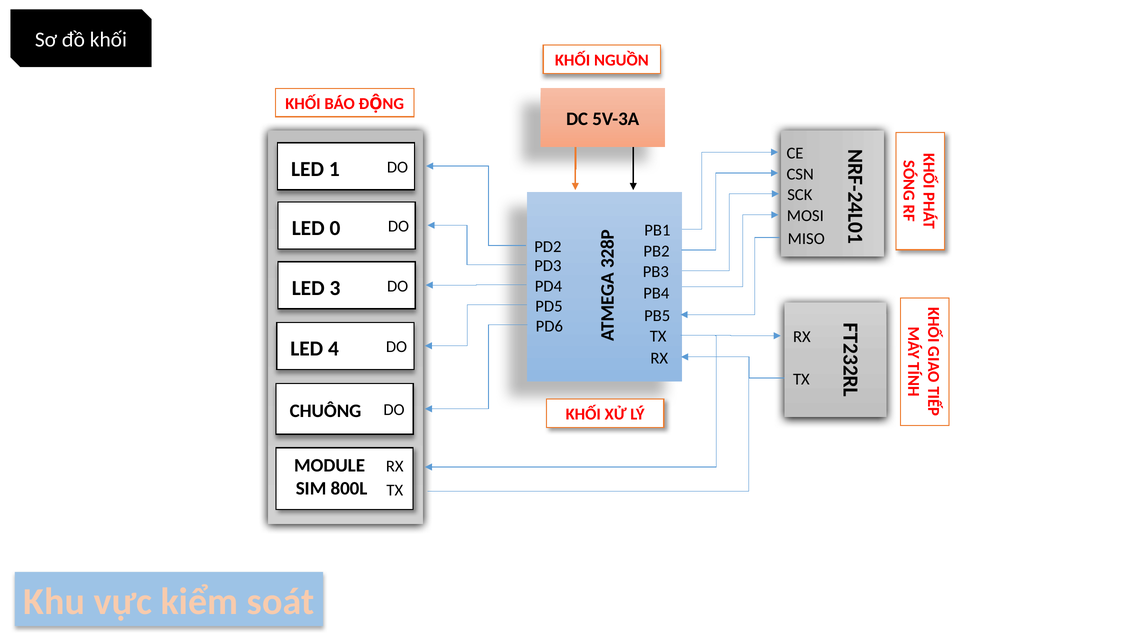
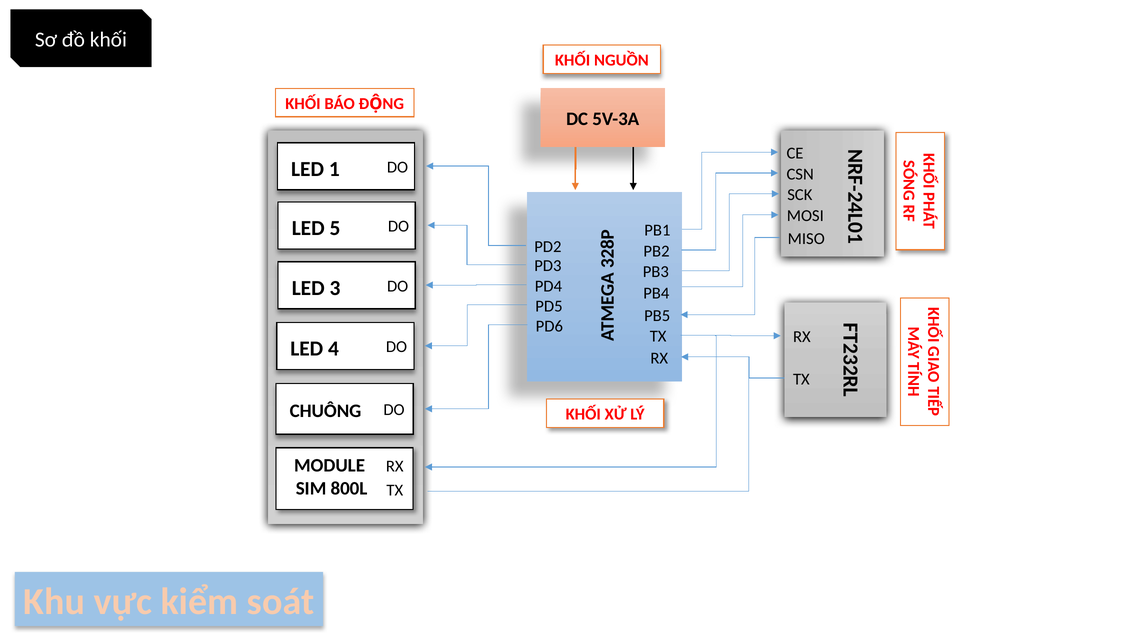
LED 0: 0 -> 5 (335, 228)
